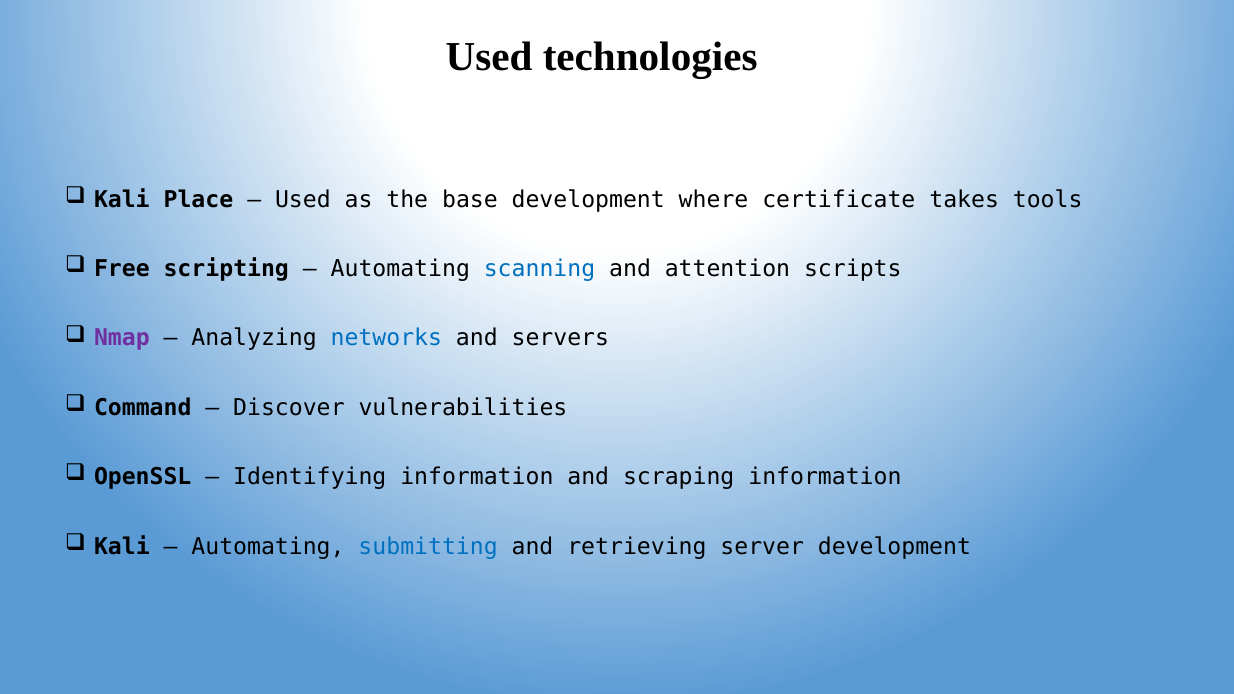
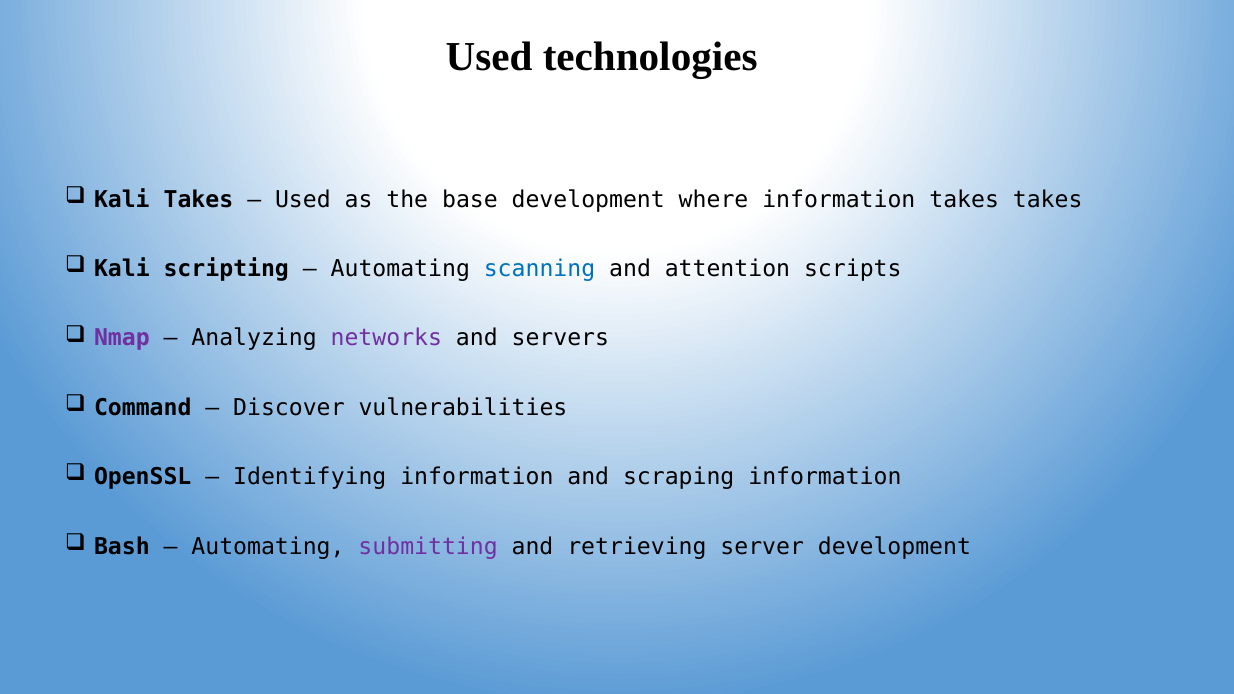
Kali Place: Place -> Takes (198, 200)
where certificate: certificate -> information (839, 200)
takes tools: tools -> takes (1048, 200)
Free: Free -> Kali (122, 269)
networks colour: blue -> purple (386, 338)
Kali: Kali -> Bash (122, 547)
submitting colour: blue -> purple (428, 547)
